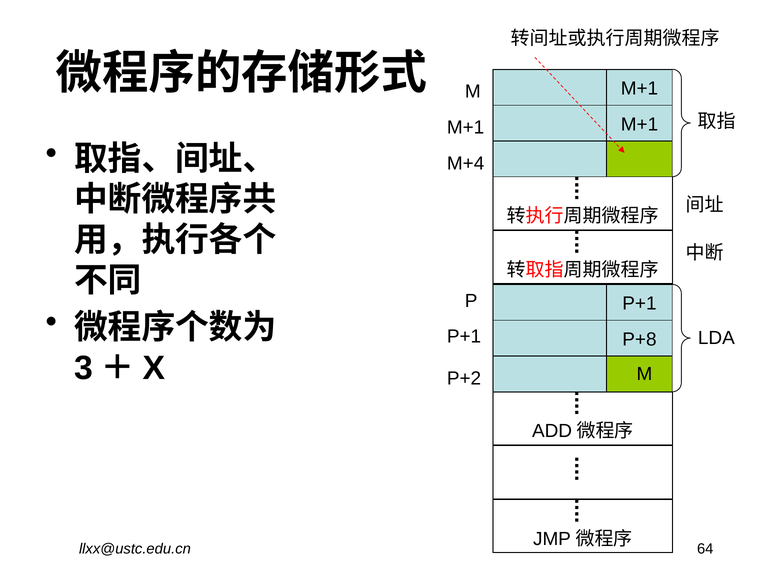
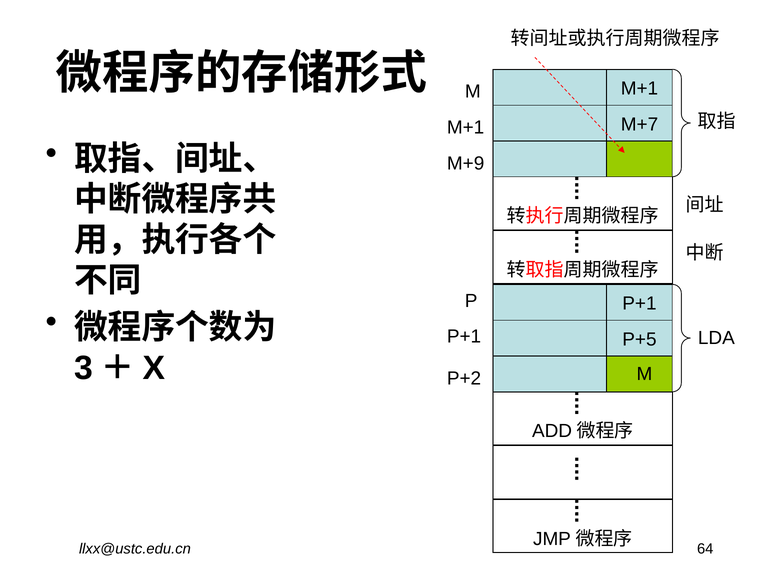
M+1: M+1 -> M+7 (640, 125)
M+4: M+4 -> M+9 (466, 163)
P+8: P+8 -> P+5 (639, 340)
